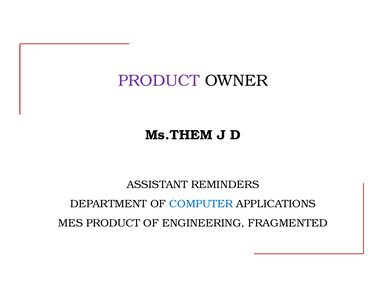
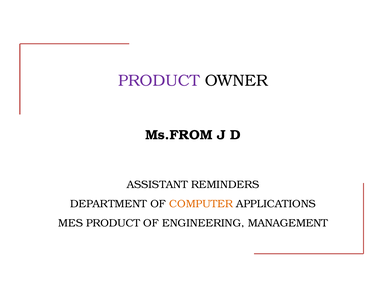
Ms.THEM: Ms.THEM -> Ms.FROM (179, 135)
COMPUTER colour: blue -> orange (201, 204)
FRAGMENTED: FRAGMENTED -> MANAGEMENT (288, 224)
